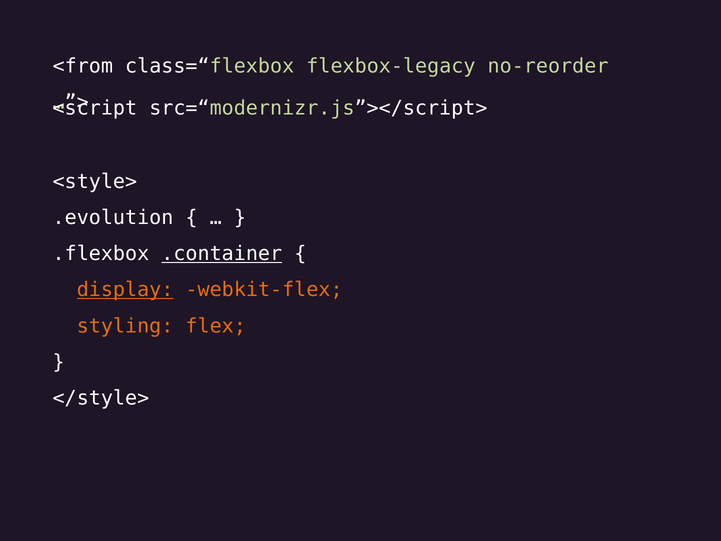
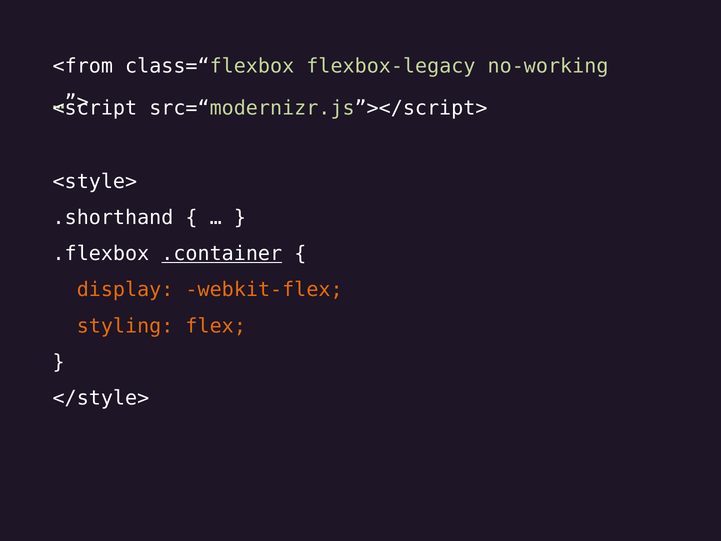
no-reorder: no-reorder -> no-working (548, 66)
.evolution: .evolution -> .shorthand (113, 218)
display underline: present -> none (125, 290)
